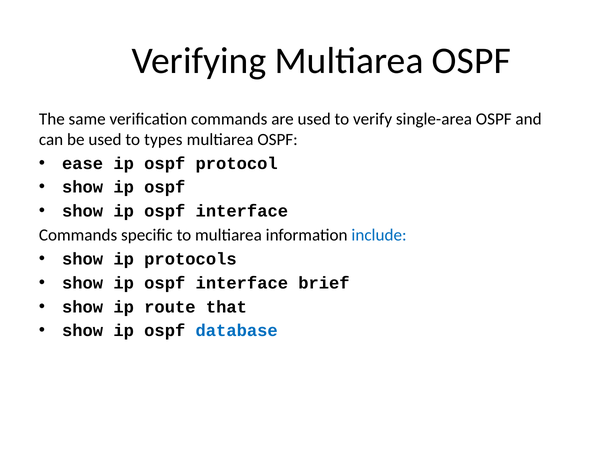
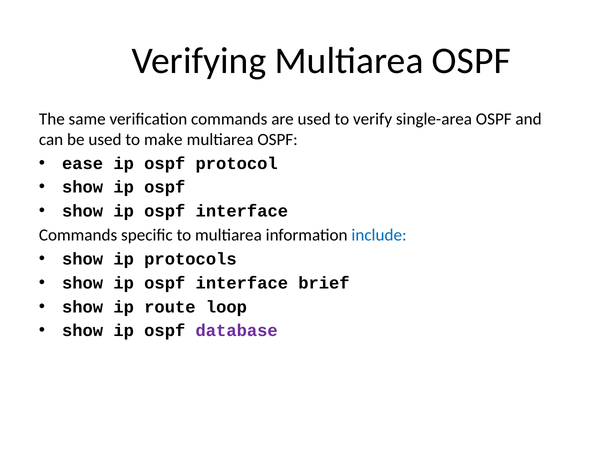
types: types -> make (163, 140)
that: that -> loop (226, 307)
database colour: blue -> purple (237, 331)
